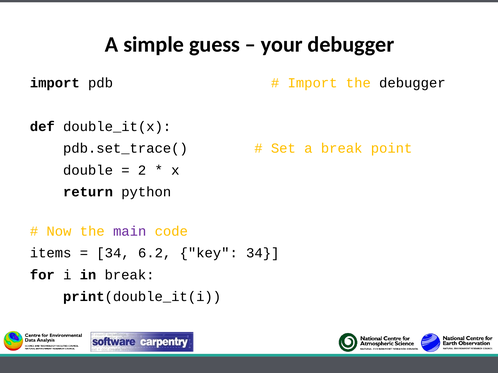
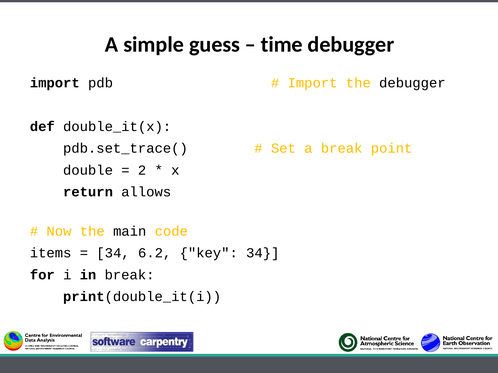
your: your -> time (282, 45)
python: python -> allows (146, 192)
main colour: purple -> black (130, 231)
